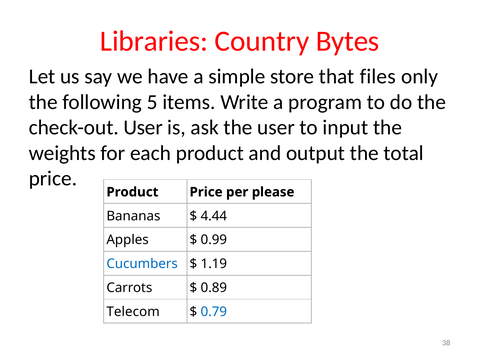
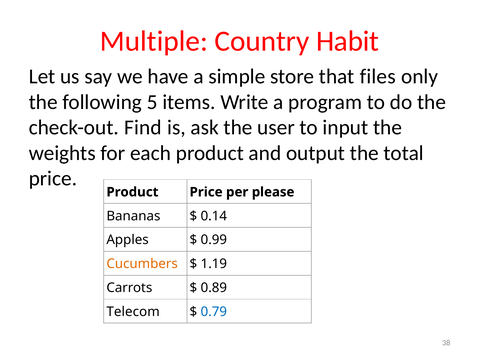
Libraries: Libraries -> Multiple (154, 41)
Bytes: Bytes -> Habit (348, 41)
check-out User: User -> Find (143, 128)
4.44: 4.44 -> 0.14 (214, 216)
Cucumbers colour: blue -> orange (142, 264)
